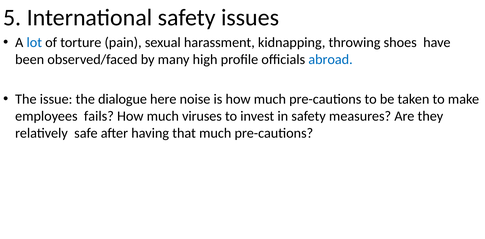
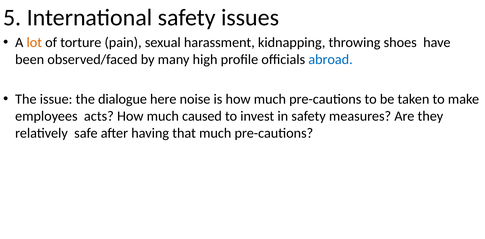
lot colour: blue -> orange (34, 43)
fails: fails -> acts (99, 116)
viruses: viruses -> caused (202, 116)
